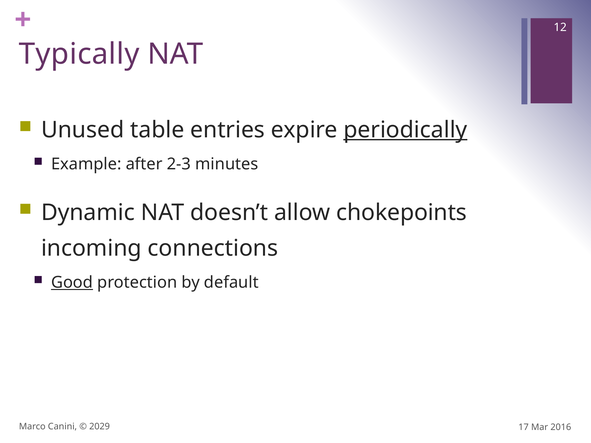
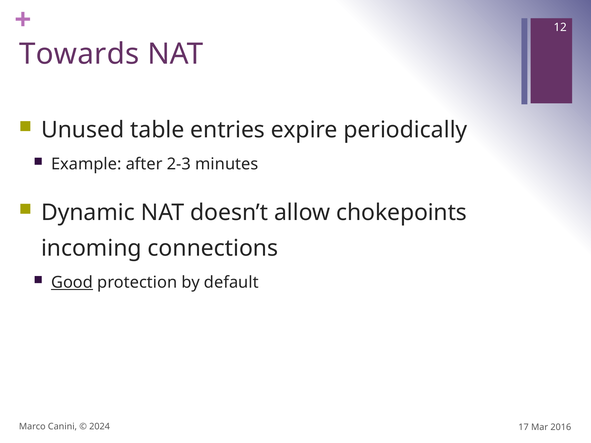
Typically: Typically -> Towards (79, 54)
periodically underline: present -> none (405, 130)
2029: 2029 -> 2024 (100, 427)
